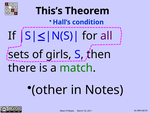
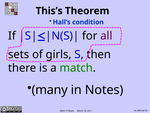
other: other -> many (50, 89)
